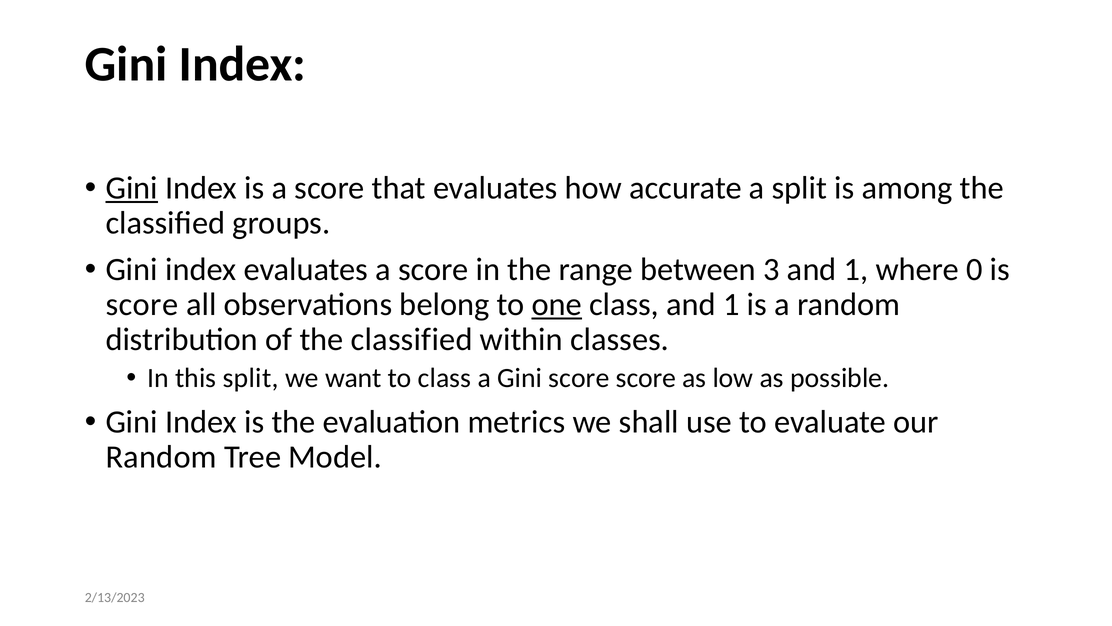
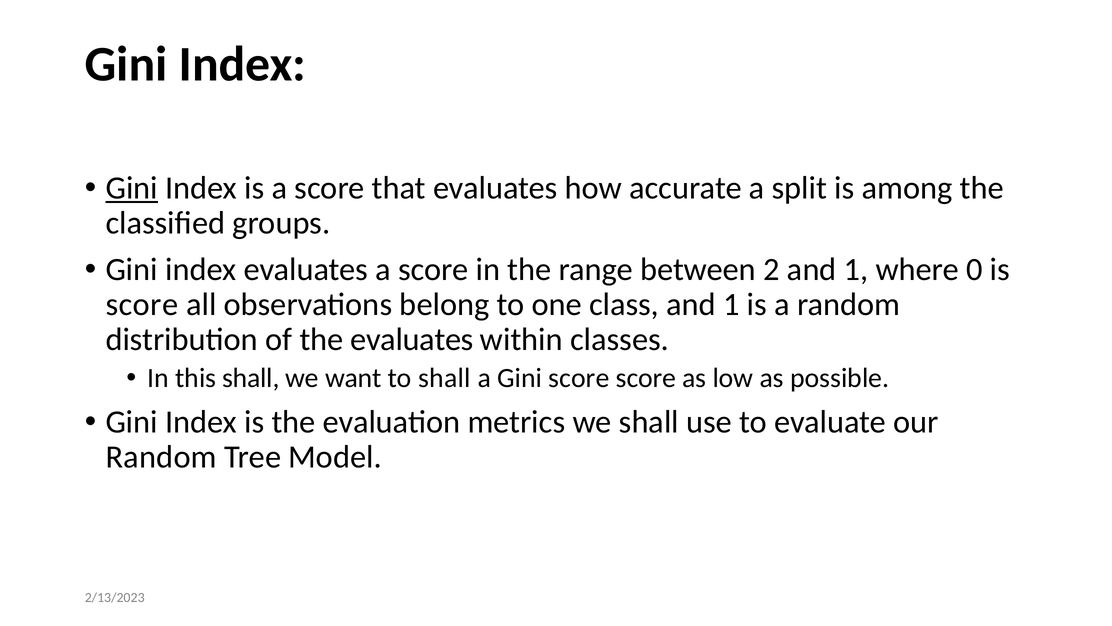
3: 3 -> 2 (771, 269)
one underline: present -> none (557, 304)
of the classified: classified -> evaluates (412, 339)
this split: split -> shall (251, 378)
to class: class -> shall (444, 378)
